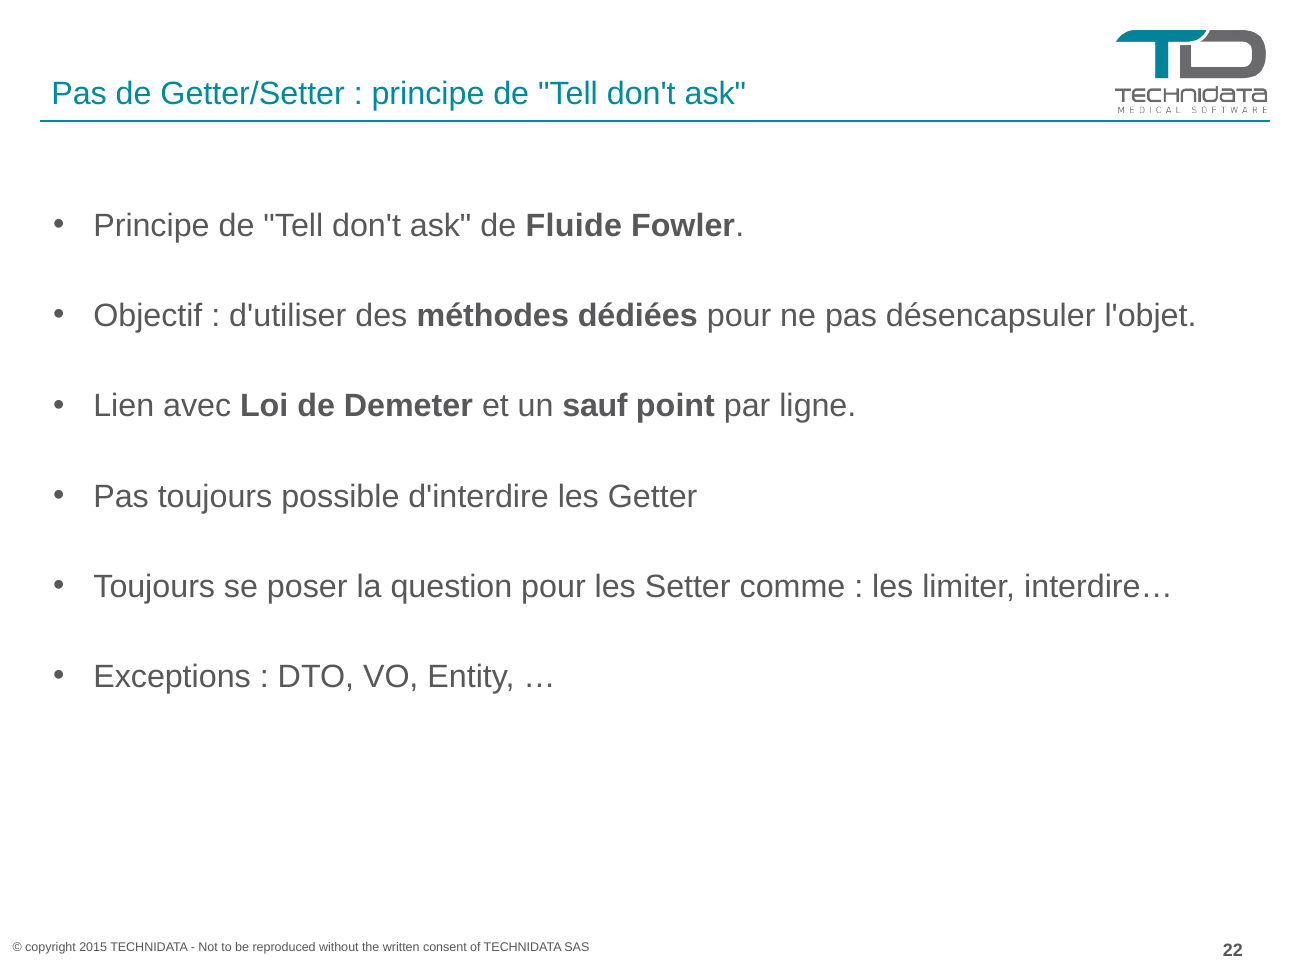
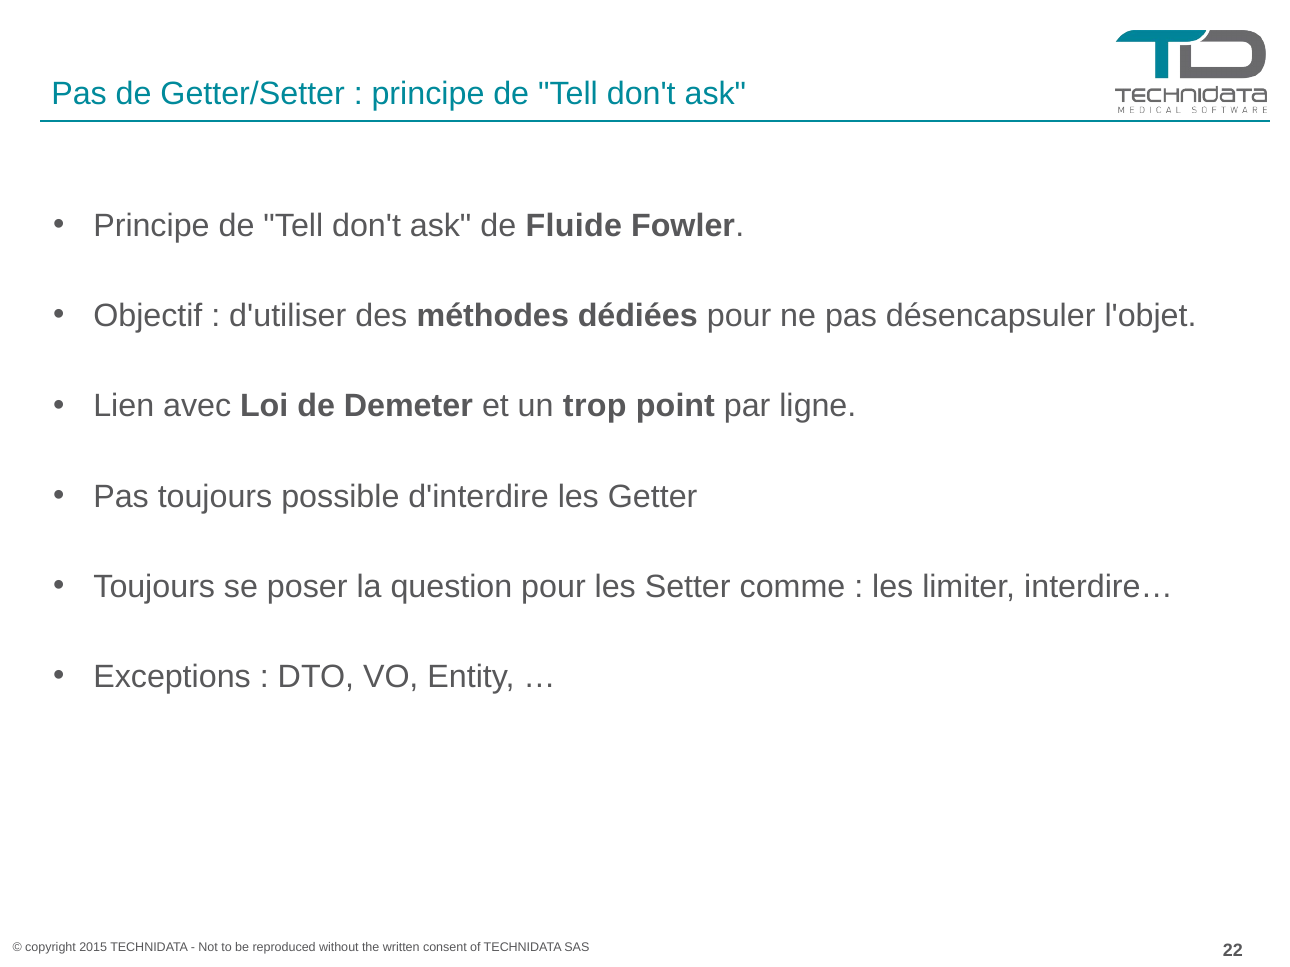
sauf: sauf -> trop (595, 406)
